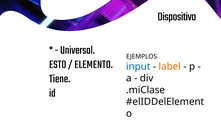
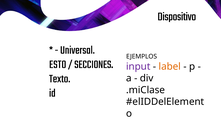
ELEMENTO: ELEMENTO -> SECCIONES (94, 64)
input colour: blue -> purple (138, 67)
Tiene: Tiene -> Texto (60, 79)
